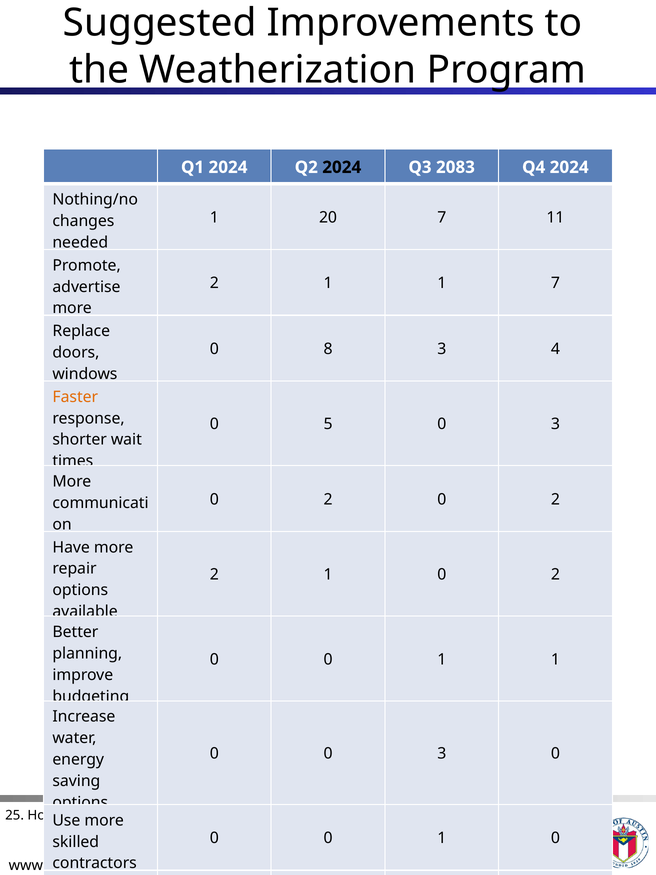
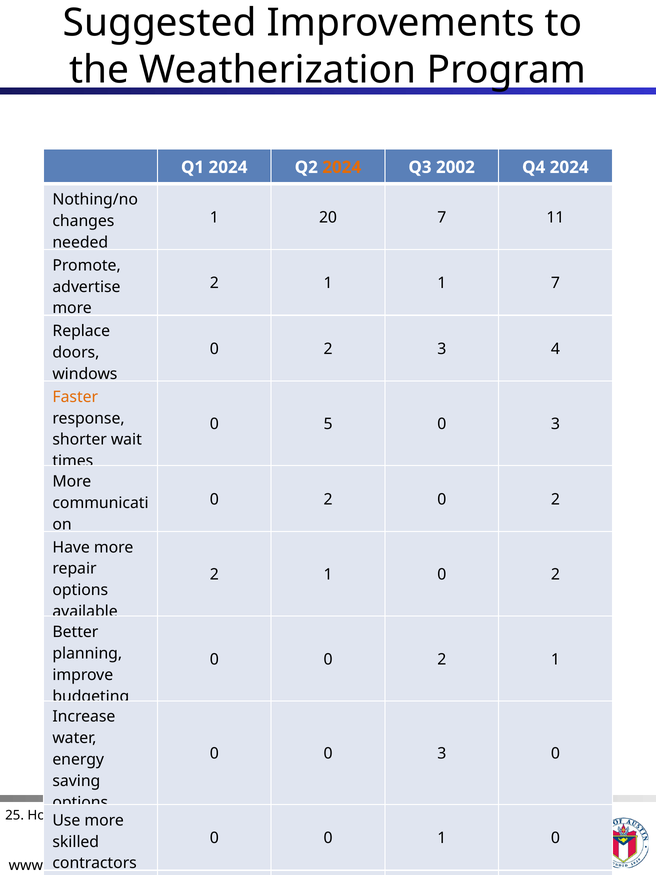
2024 colour: black -> orange (342, 167)
2083: 2083 -> 2002 (455, 167)
8: 8 -> 2 (328, 349)
1: 1 -> 2 (442, 659)
